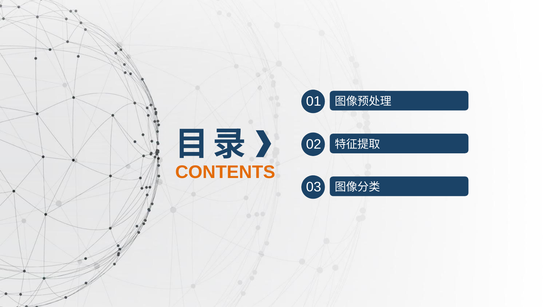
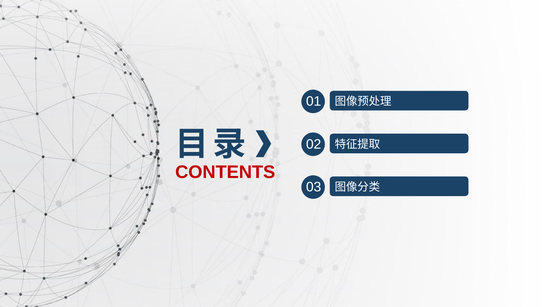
CONTENTS colour: orange -> red (225, 172)
